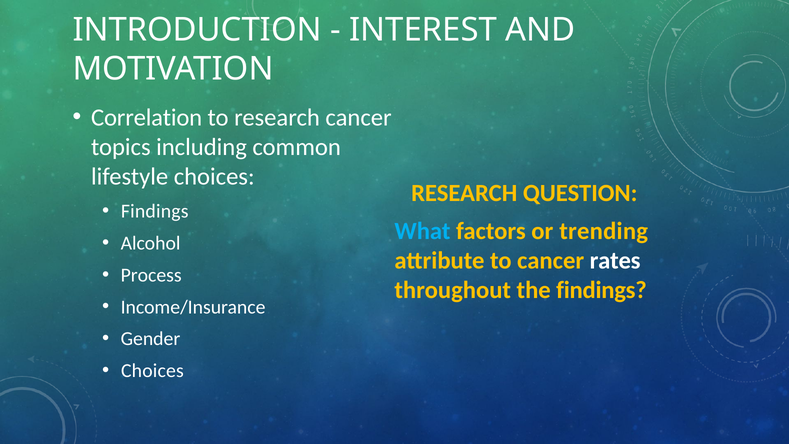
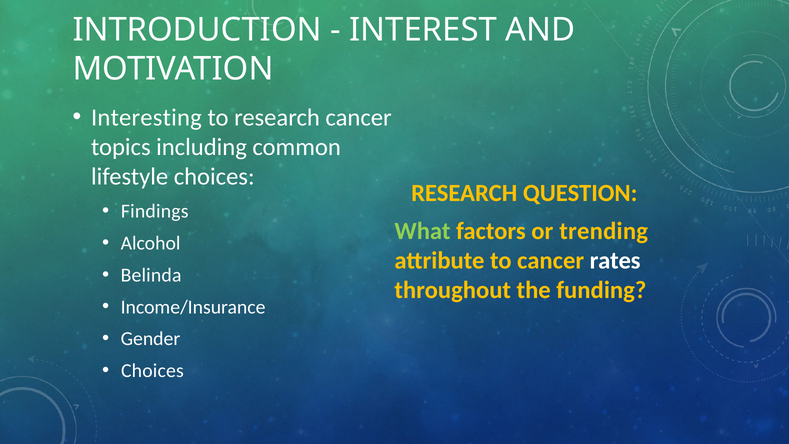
Correlation: Correlation -> Interesting (146, 118)
What colour: light blue -> light green (422, 231)
Process: Process -> Belinda (151, 275)
the findings: findings -> funding (601, 290)
